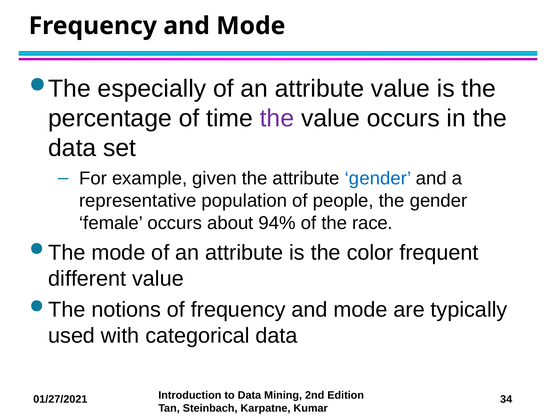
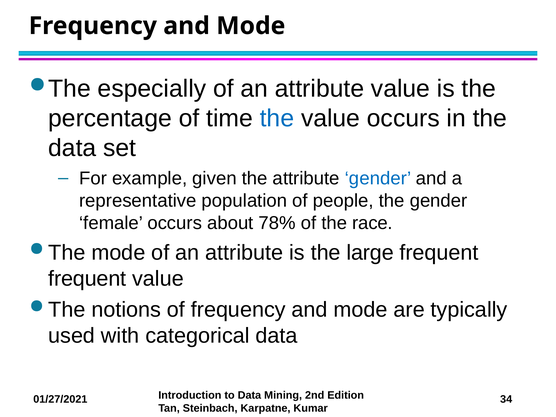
the colour: purple -> blue (277, 118)
94%: 94% -> 78% (277, 223)
color: color -> large (370, 253)
different: different -> frequent (87, 279)
